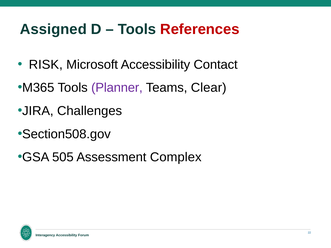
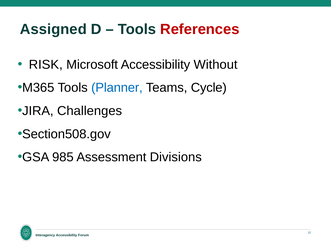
Contact: Contact -> Without (216, 65)
Planner colour: purple -> blue (117, 88)
Clear: Clear -> Cycle (209, 88)
505: 505 -> 985 (63, 157)
Complex: Complex -> Divisions (176, 157)
